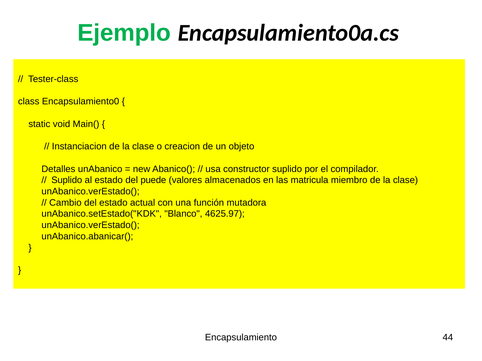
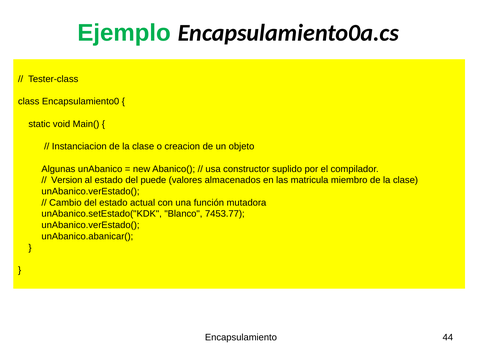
Detalles: Detalles -> Algunas (58, 169)
Suplido: Suplido -> Version (67, 180)
4625.97: 4625.97 -> 7453.77 (225, 214)
